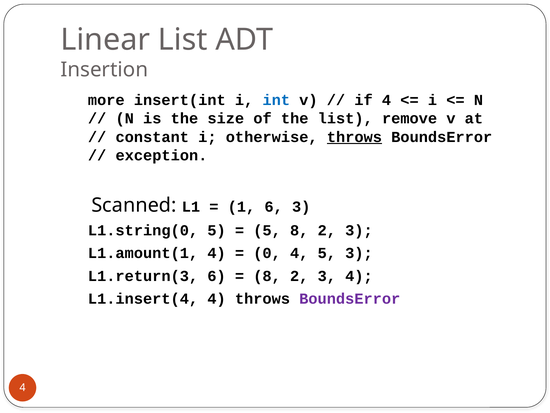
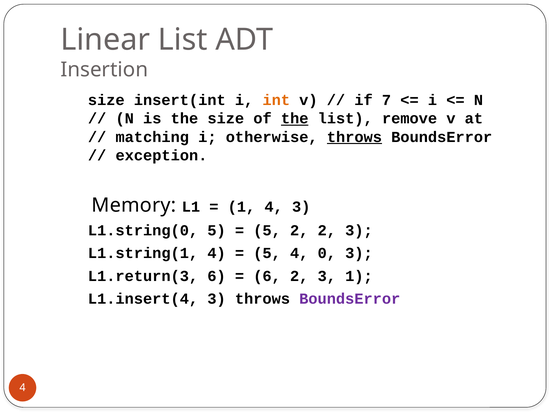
more: more -> size (106, 100)
int colour: blue -> orange (276, 100)
if 4: 4 -> 7 (386, 100)
the underline: none -> present (295, 118)
constant: constant -> matching (152, 137)
Scanned: Scanned -> Memory (134, 205)
1 6: 6 -> 4 (274, 206)
5 8: 8 -> 2 (299, 230)
L1.amount(1: L1.amount(1 -> L1.string(1 (143, 253)
0: 0 -> 5 (267, 253)
4 5: 5 -> 0 (327, 253)
8: 8 -> 6 (267, 276)
3 4: 4 -> 1 (359, 276)
L1.insert(4 4: 4 -> 3 (217, 299)
